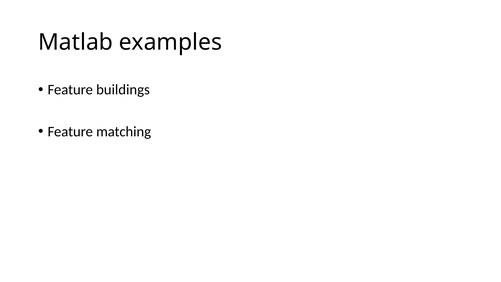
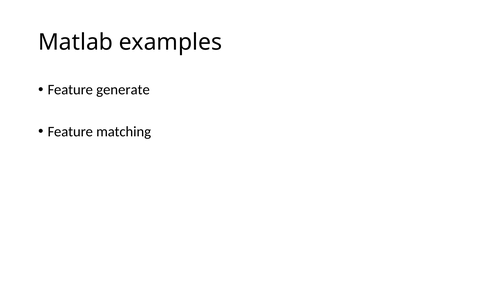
buildings: buildings -> generate (123, 90)
